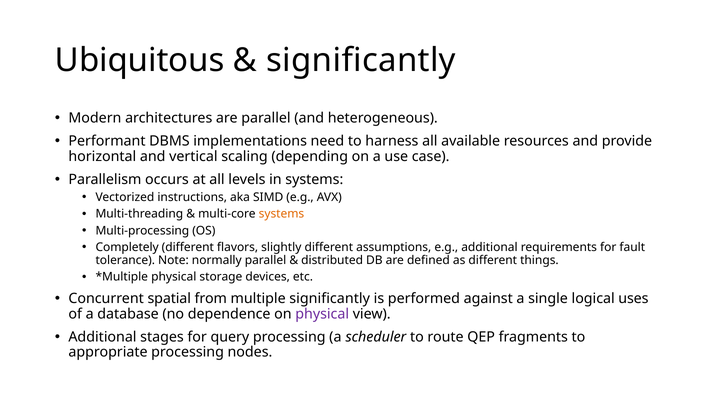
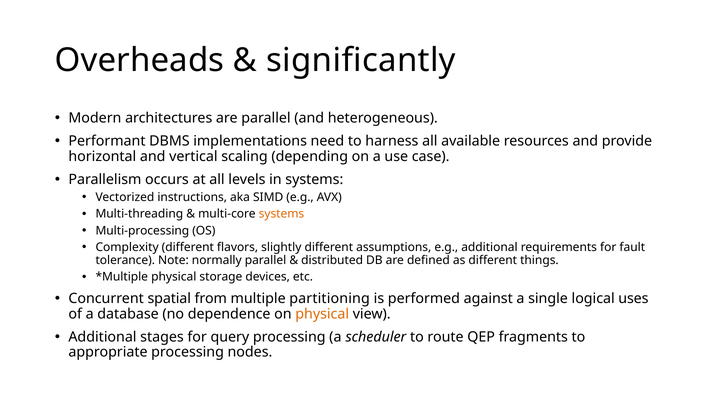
Ubiquitous: Ubiquitous -> Overheads (140, 61)
Completely: Completely -> Complexity (127, 248)
multiple significantly: significantly -> partitioning (330, 299)
physical colour: purple -> orange (322, 314)
